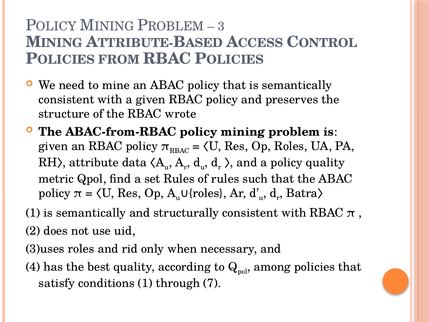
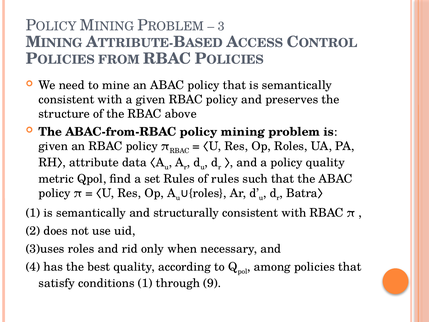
wrote: wrote -> above (181, 114)
7: 7 -> 9 (212, 283)
